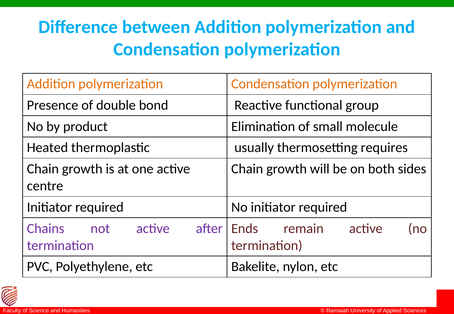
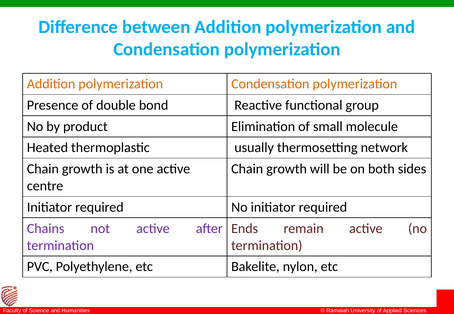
requires: requires -> network (384, 148)
